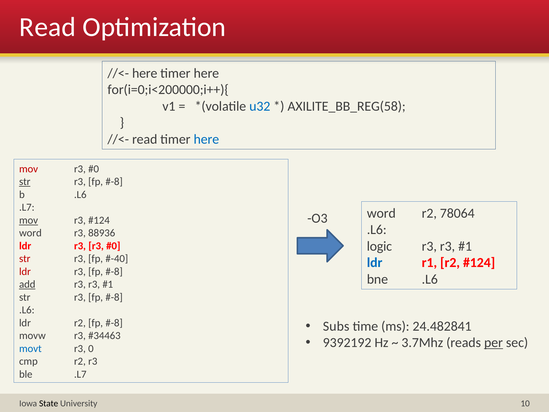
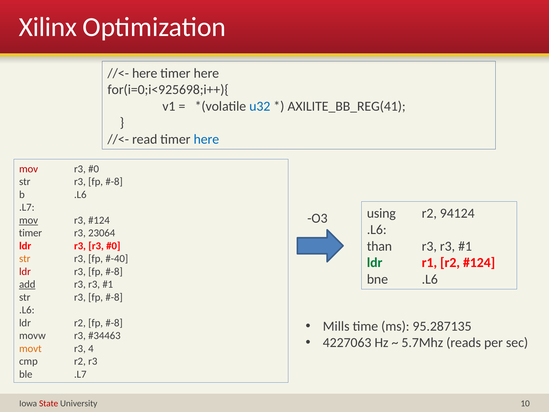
Read: Read -> Xilinx (48, 27)
for(i=0;i<200000;i++){: for(i=0;i<200000;i++){ -> for(i=0;i<925698;i++){ (168, 90)
AXILITE_BB_REG(58: AXILITE_BB_REG(58 -> AXILITE_BB_REG(41 (347, 106)
str underline: present -> none (25, 182)
word: word -> using (381, 213)
78064: 78064 -> 94124 (457, 213)
word: word -> timer (30, 233)
88936: 88936 -> 23064 (102, 233)
logic: logic -> than (379, 246)
str colour: red -> orange (25, 259)
ldr colour: blue -> green (375, 263)
Subs: Subs -> Mills (336, 326)
24.482841: 24.482841 -> 95.287135 (442, 326)
9392192: 9392192 -> 4227063 (347, 343)
3.7Mhz: 3.7Mhz -> 5.7Mhz (422, 343)
per underline: present -> none (494, 343)
movt colour: blue -> orange (30, 348)
0: 0 -> 4 (91, 348)
State colour: black -> red (49, 403)
